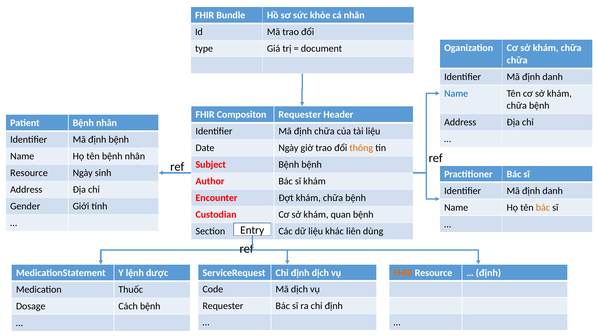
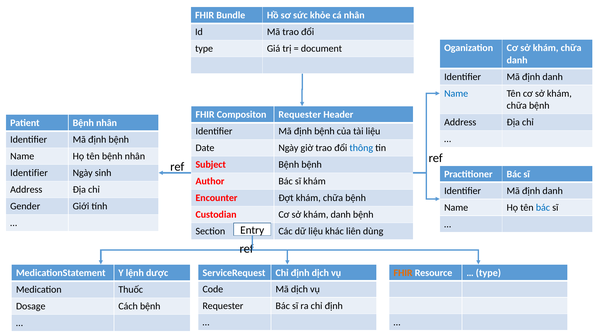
chữa: chữa -> danh (517, 60)
chữa: chữa -> bệnh (324, 131)
thông colour: orange -> blue (361, 148)
Resource: Resource -> Identifier (29, 173)
bác colour: orange -> blue (543, 207)
khám quan: quan -> danh (341, 214)
định: định -> type (488, 273)
